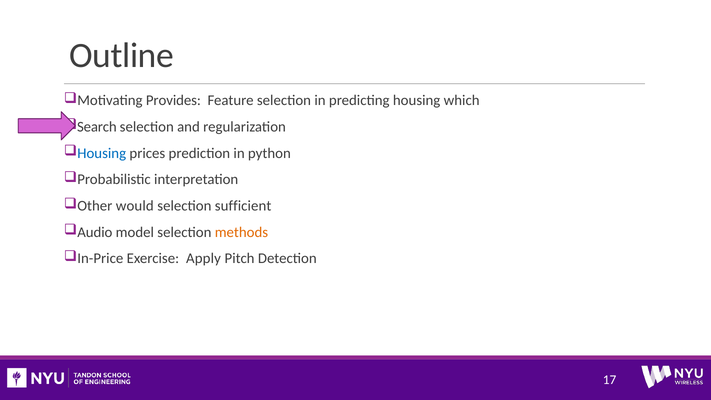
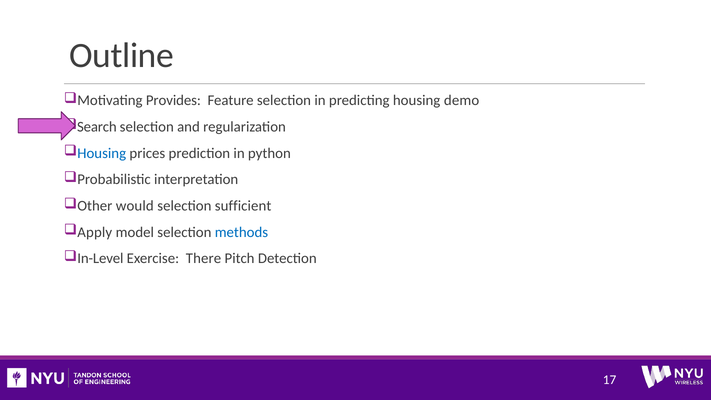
which: which -> demo (462, 100)
Audio: Audio -> Apply (95, 232)
methods colour: orange -> blue (241, 232)
In-Price: In-Price -> In-Level (100, 259)
Apply: Apply -> There (203, 259)
